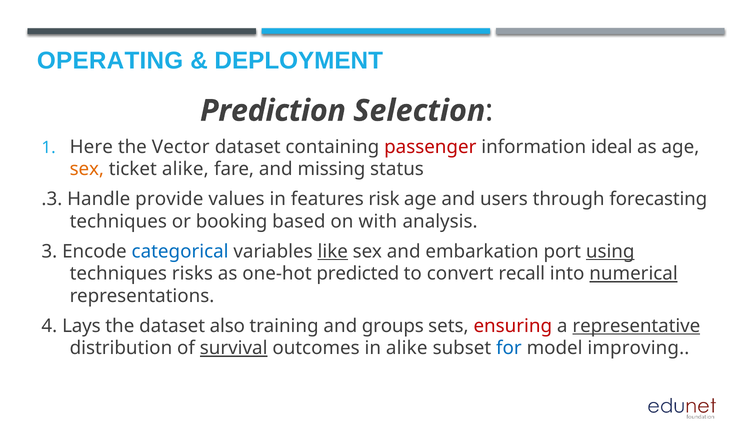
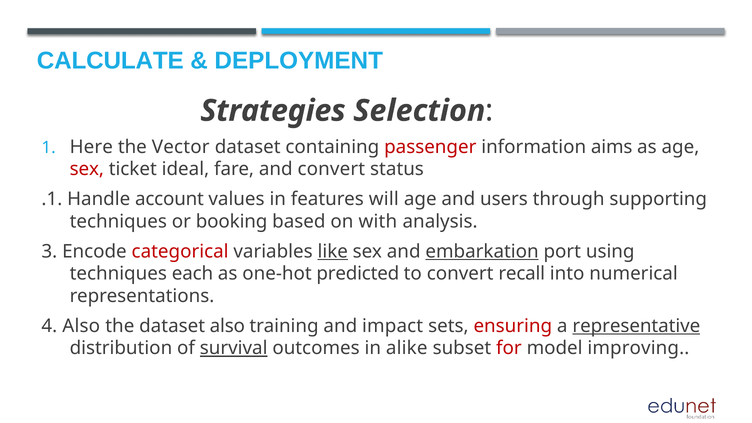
OPERATING: OPERATING -> CALCULATE (110, 61)
Prediction: Prediction -> Strategies (273, 111)
ideal: ideal -> aims (612, 147)
sex colour: orange -> red (87, 169)
ticket alike: alike -> ideal (185, 169)
and missing: missing -> convert (331, 169)
.3: .3 -> .1 (52, 199)
provide: provide -> account (169, 199)
risk: risk -> will (384, 199)
forecasting: forecasting -> supporting (658, 199)
categorical colour: blue -> red (180, 251)
embarkation underline: none -> present (482, 251)
using underline: present -> none (610, 251)
risks: risks -> each (192, 274)
numerical underline: present -> none (634, 274)
4 Lays: Lays -> Also (81, 326)
groups: groups -> impact (393, 326)
for colour: blue -> red (509, 348)
